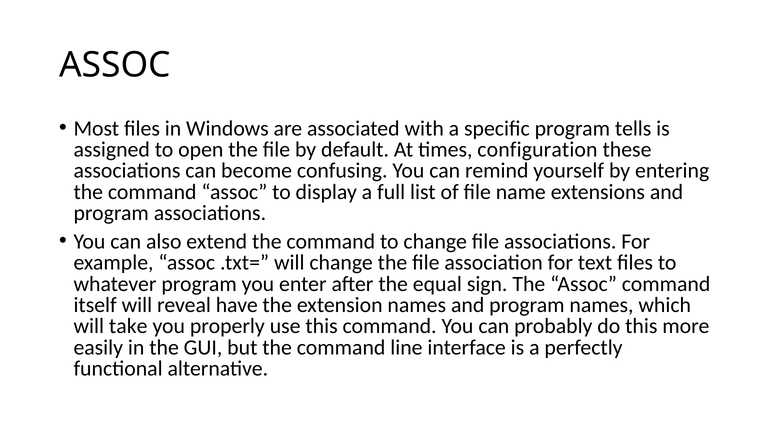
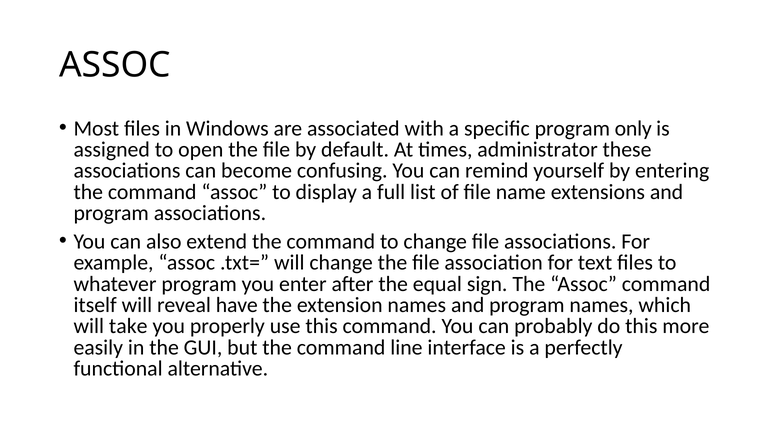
tells: tells -> only (633, 129)
configuration: configuration -> administrator (538, 150)
